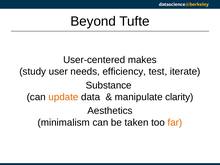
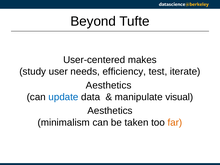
Substance: Substance -> Aesthetics (109, 85)
update colour: orange -> blue (63, 97)
clarity: clarity -> visual (179, 97)
